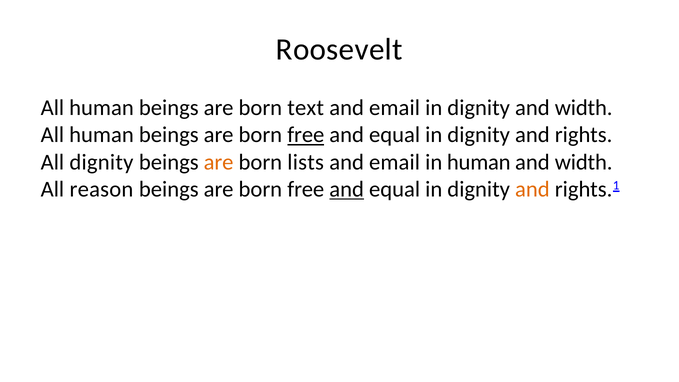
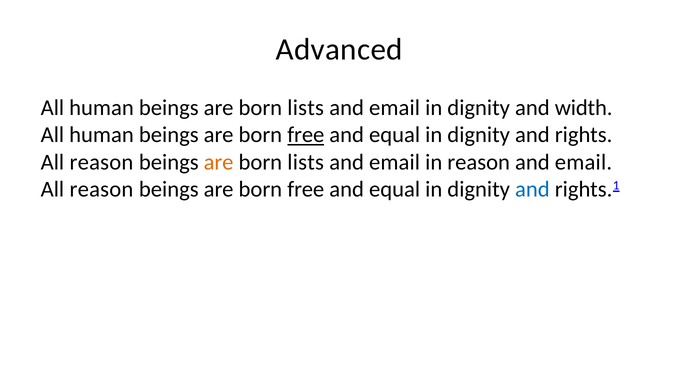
Roosevelt: Roosevelt -> Advanced (339, 49)
text: text -> lists (306, 108)
dignity: dignity -> reason (101, 162)
in human: human -> reason (479, 162)
width: width -> email (583, 162)
and underline: present -> none (347, 189)
and colour: orange -> blue (532, 189)
